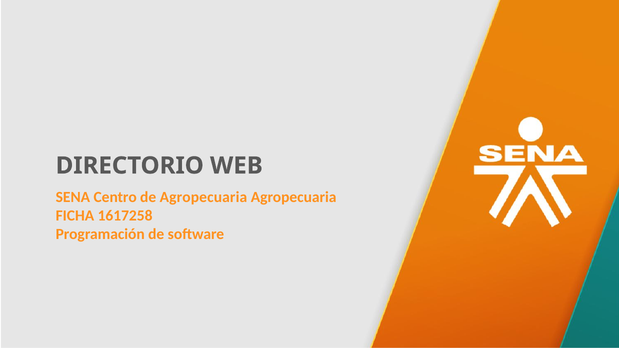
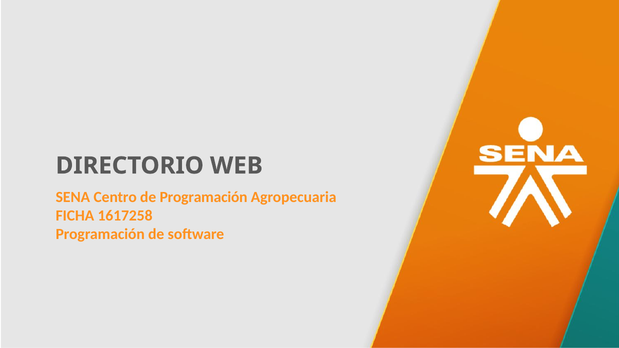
de Agropecuaria: Agropecuaria -> Programación (204, 197)
